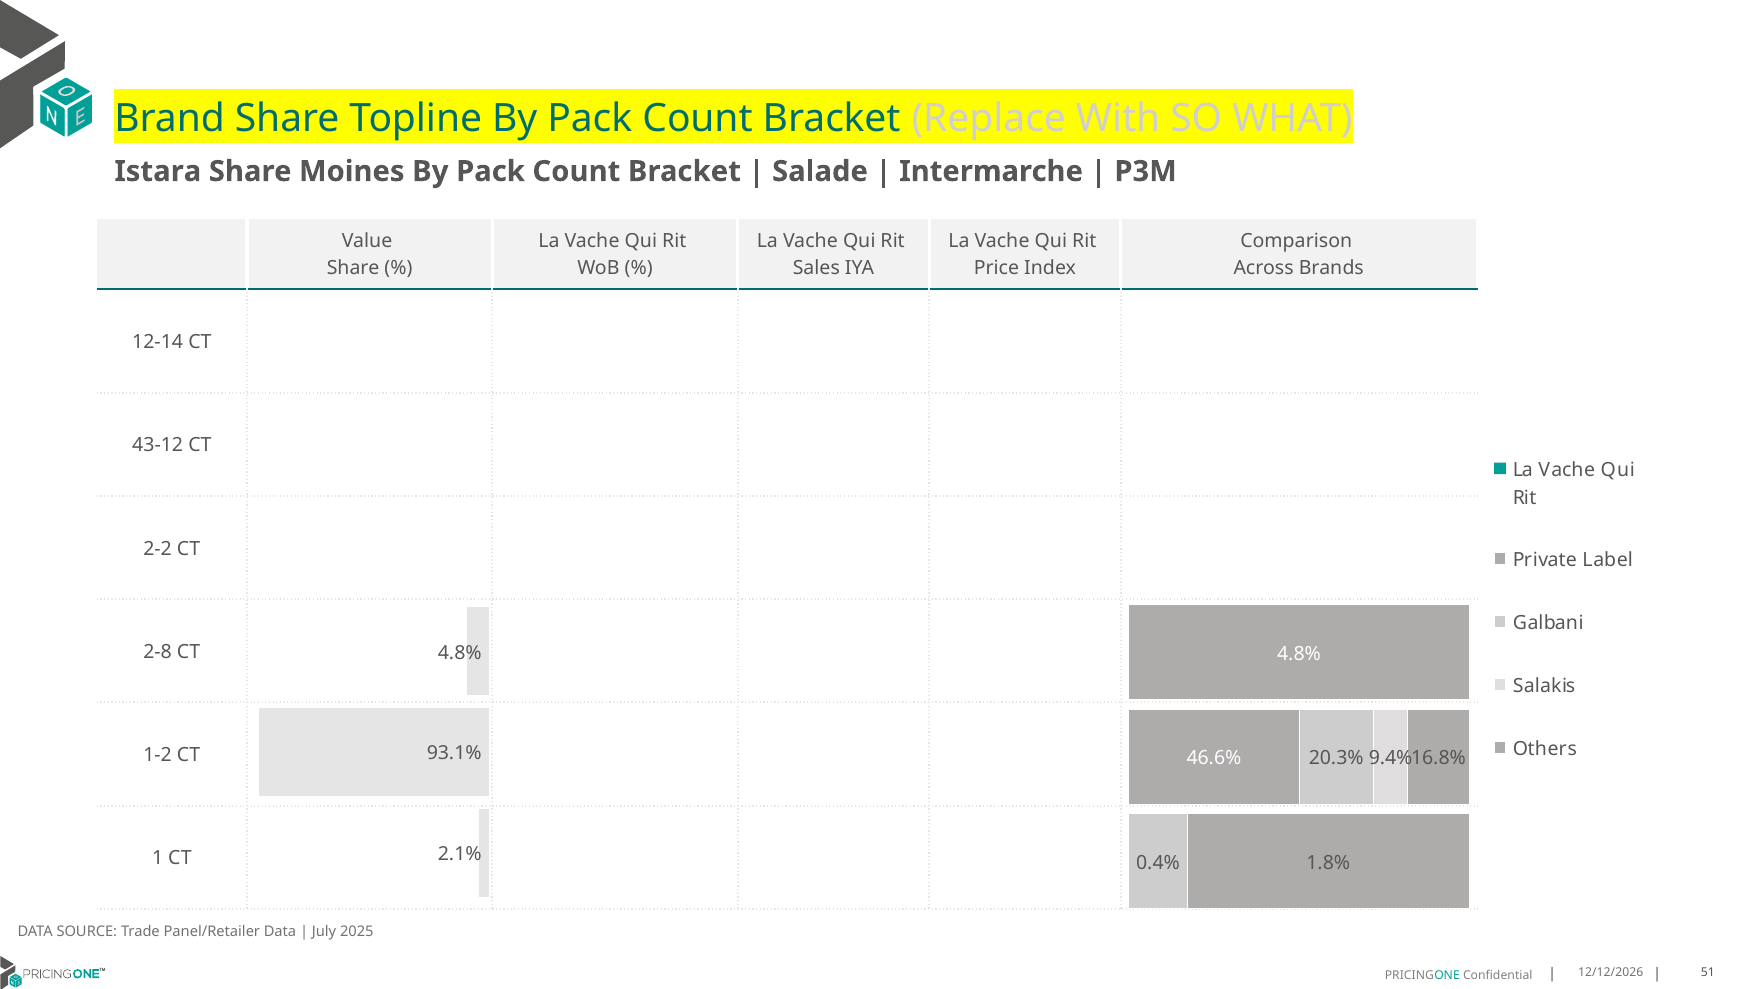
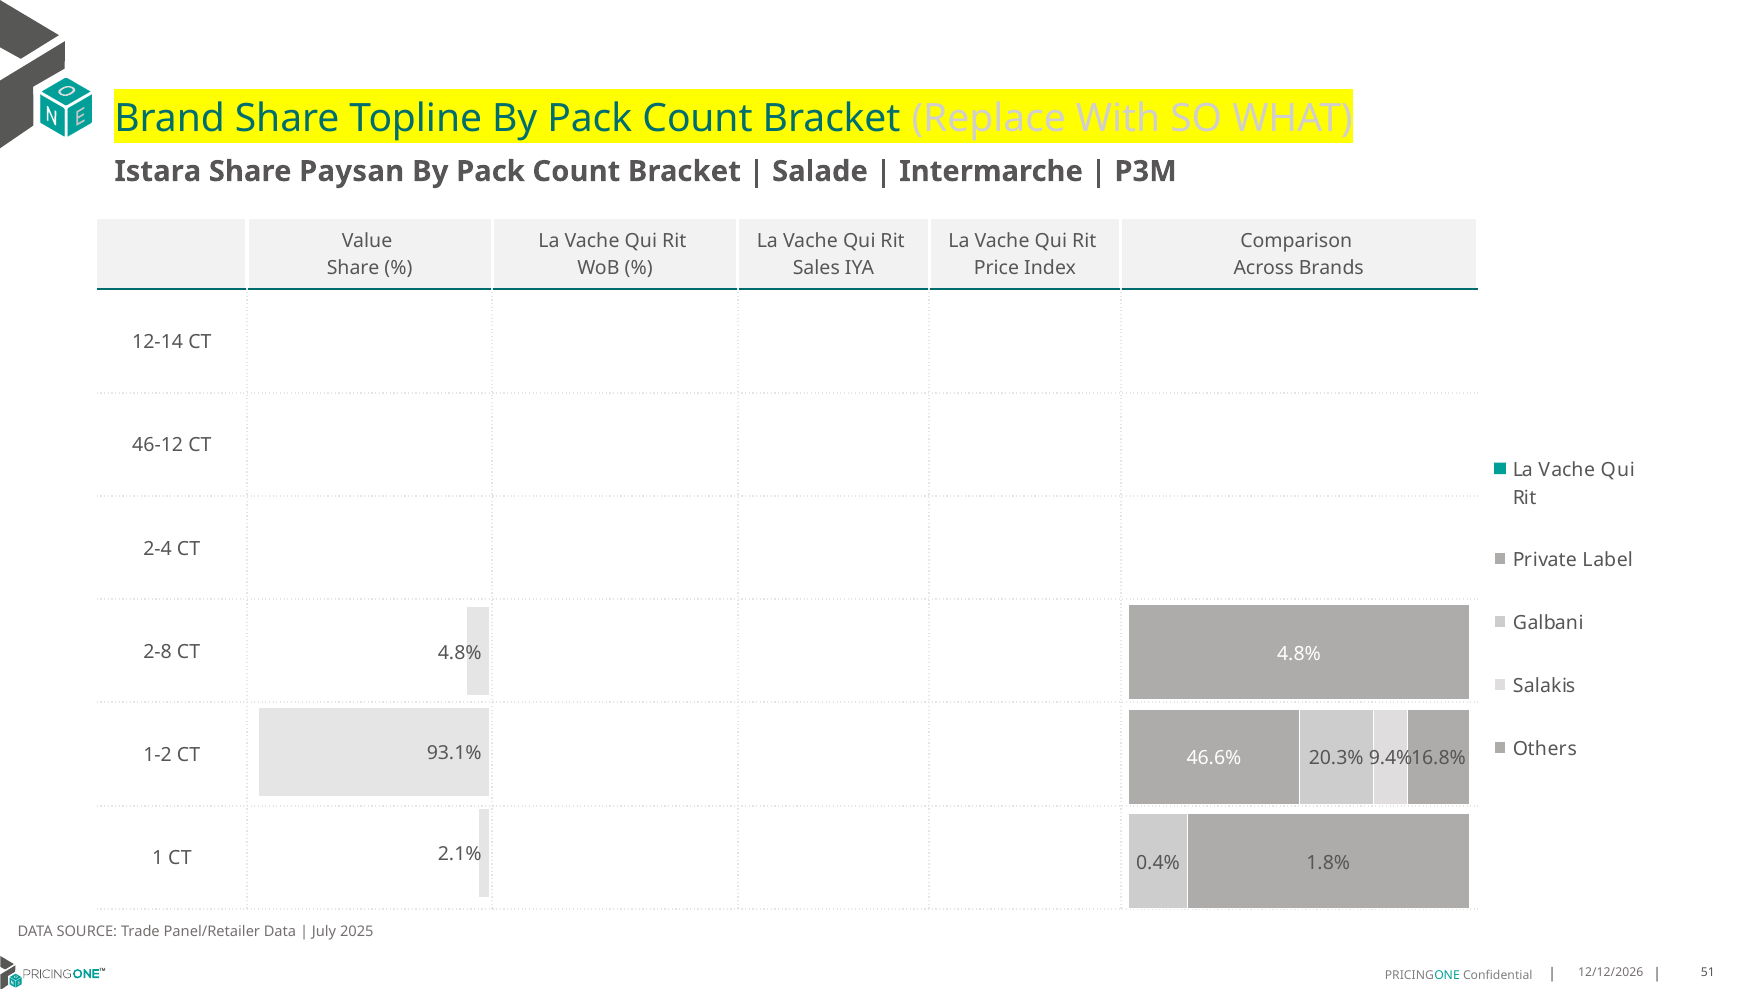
Moines: Moines -> Paysan (352, 171)
43-12: 43-12 -> 46-12 (158, 445)
2-2: 2-2 -> 2-4 (158, 549)
